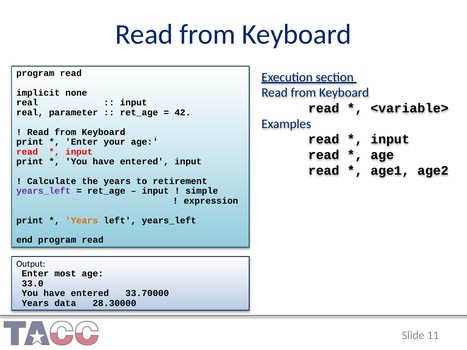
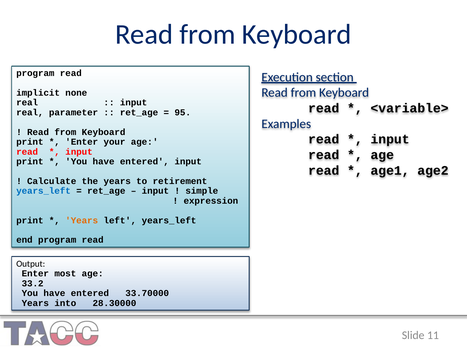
42: 42 -> 95 (183, 113)
years_left colour: purple -> blue (44, 191)
33.0: 33.0 -> 33.2 (33, 284)
data: data -> into (65, 303)
